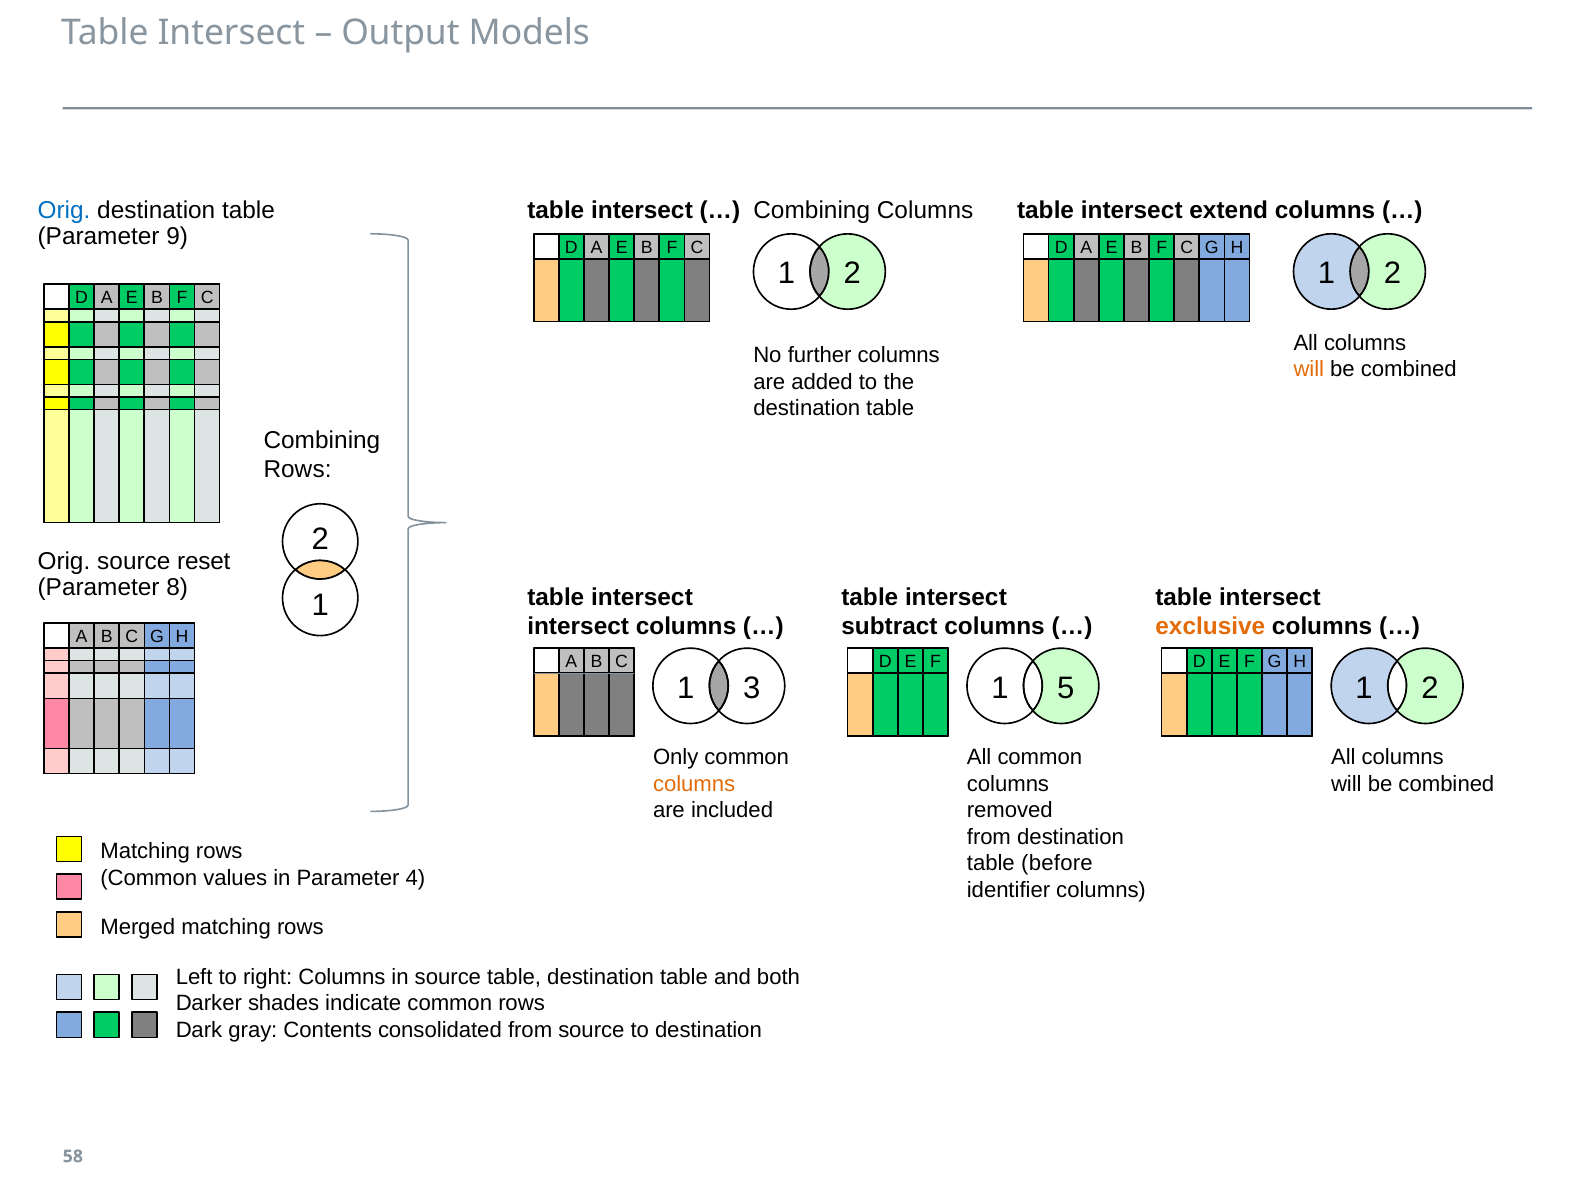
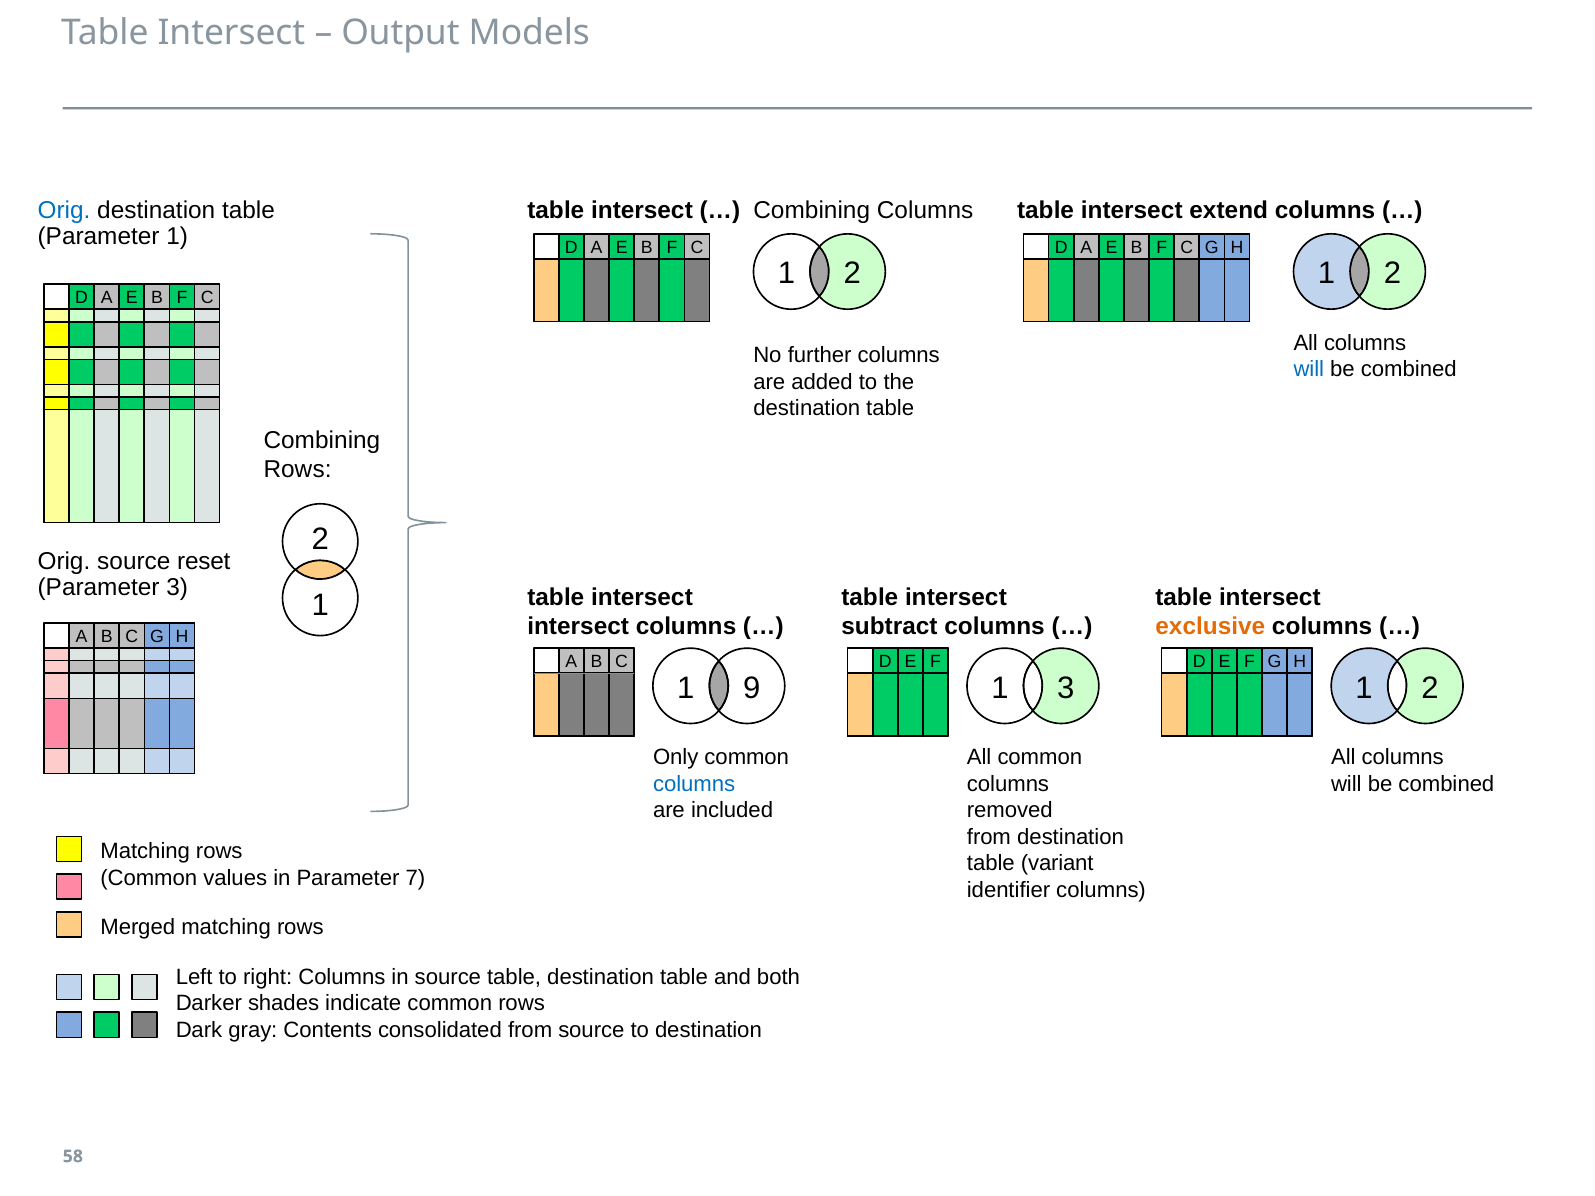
Parameter 9: 9 -> 1 (177, 237)
will colour: orange -> blue (1309, 370)
Parameter 8: 8 -> 3 (177, 587)
3: 3 -> 9 (752, 688)
1 5: 5 -> 3 (1066, 688)
columns colour: orange -> blue (694, 784)
before: before -> variant (1057, 864)
4: 4 -> 7 (415, 878)
